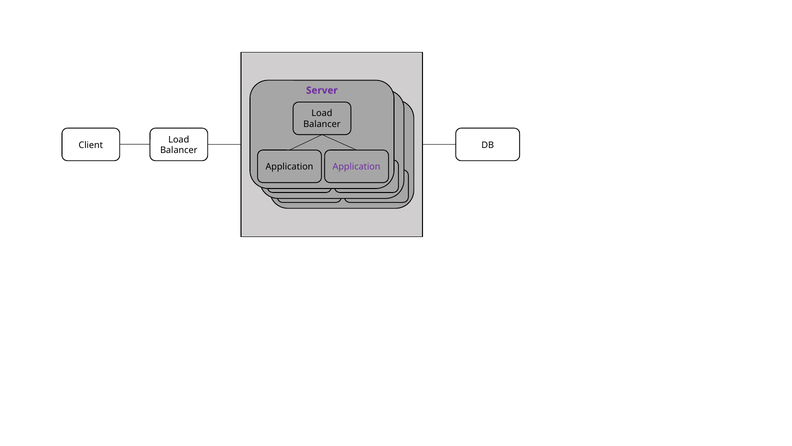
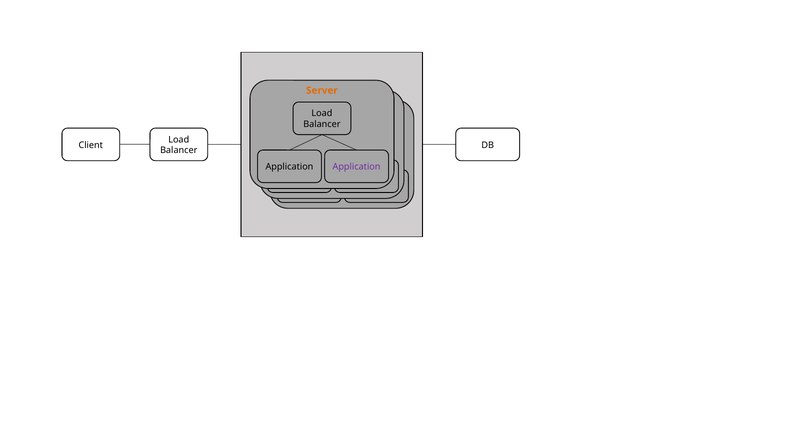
Server colour: purple -> orange (322, 90)
